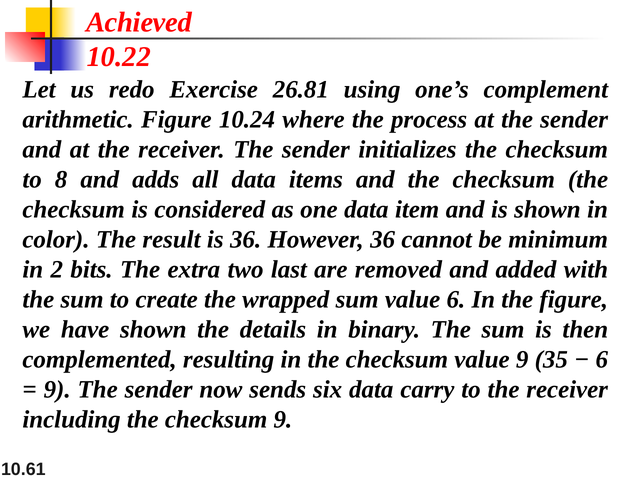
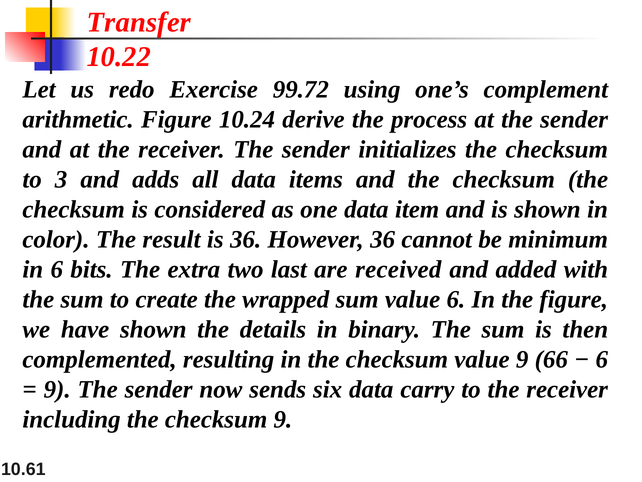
Achieved: Achieved -> Transfer (139, 22)
26.81: 26.81 -> 99.72 (301, 89)
where: where -> derive (313, 119)
8: 8 -> 3 (61, 179)
in 2: 2 -> 6 (57, 269)
removed: removed -> received (398, 269)
35: 35 -> 66 (551, 359)
